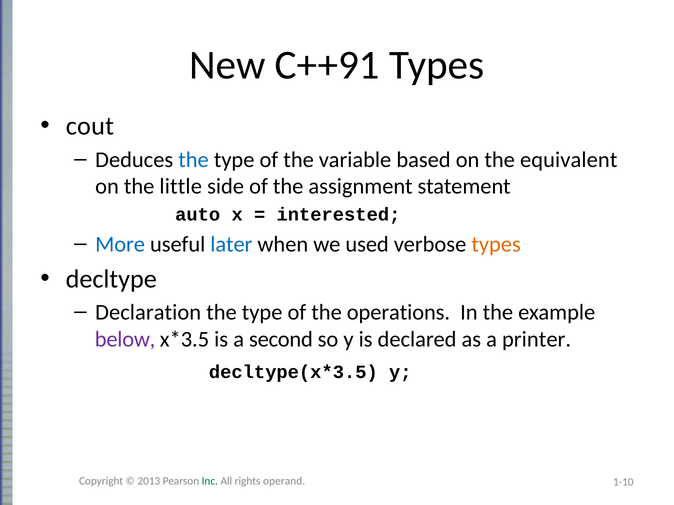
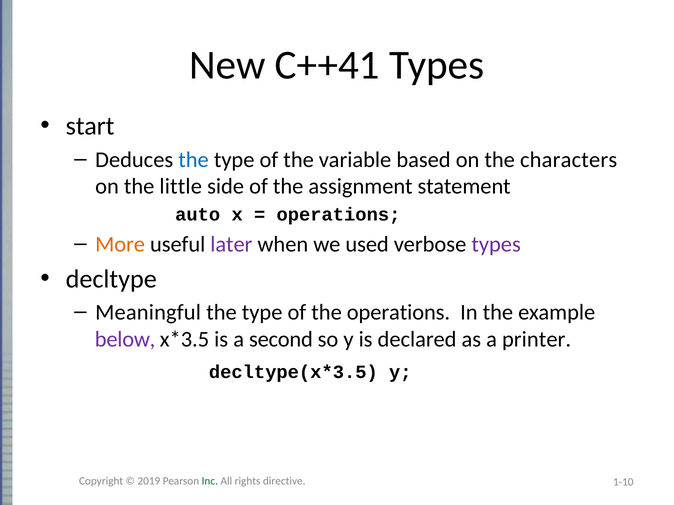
C++91: C++91 -> C++41 (327, 65)
cout: cout -> start (90, 126)
equivalent: equivalent -> characters (569, 160)
interested: interested -> operations (338, 215)
More colour: blue -> orange (120, 244)
later colour: blue -> purple (231, 244)
types colour: orange -> purple (496, 244)
Declaration: Declaration -> Meaningful (148, 313)
2013: 2013 -> 2019 (149, 481)
operand: operand -> directive (284, 481)
